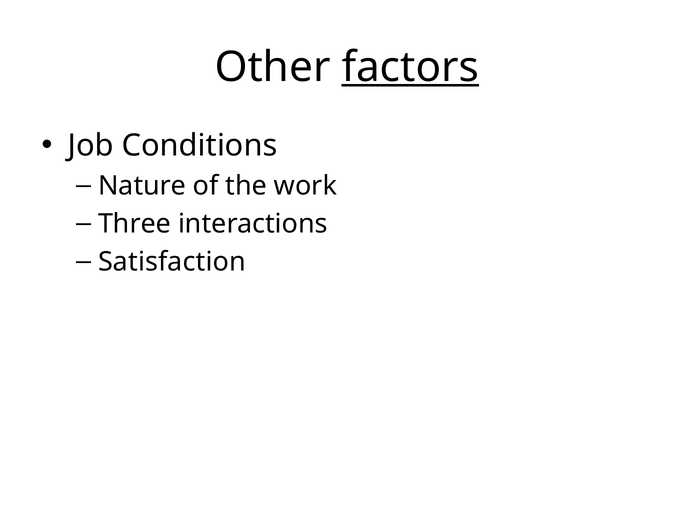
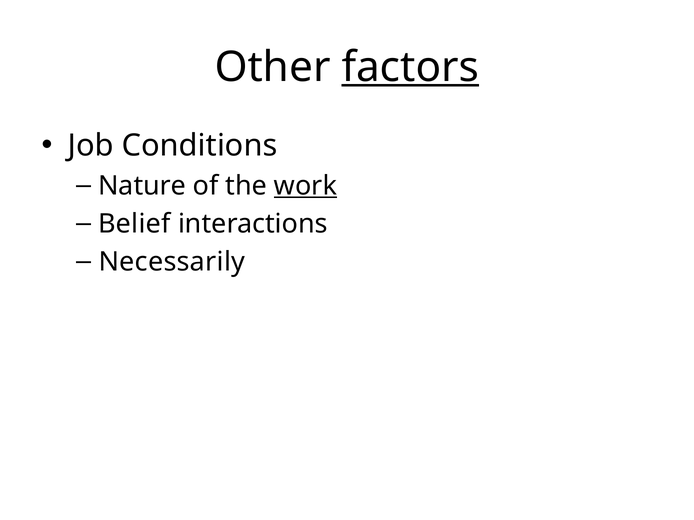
work underline: none -> present (305, 186)
Three: Three -> Belief (134, 224)
Satisfaction: Satisfaction -> Necessarily (172, 262)
